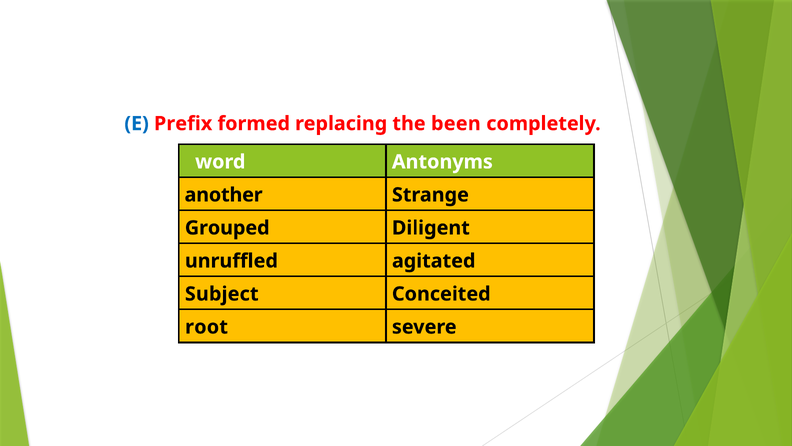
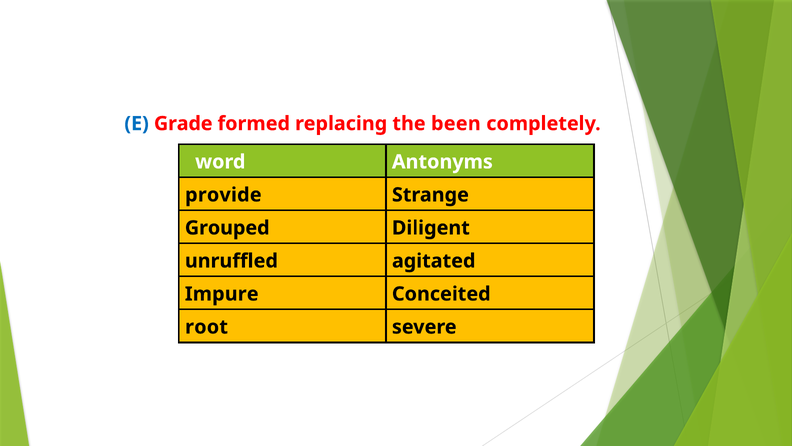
Prefix: Prefix -> Grade (183, 123)
another: another -> provide (223, 195)
Subject: Subject -> Impure (222, 294)
